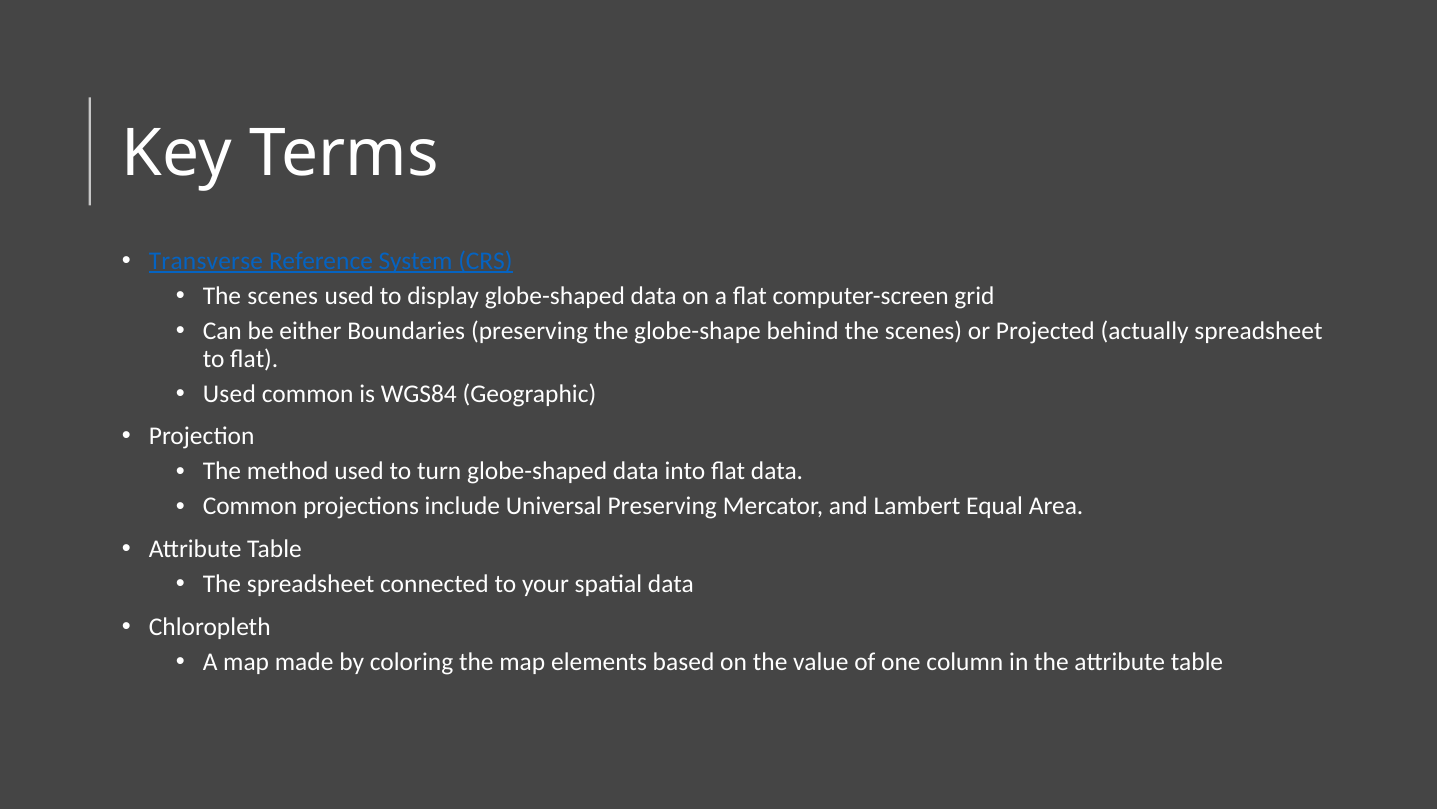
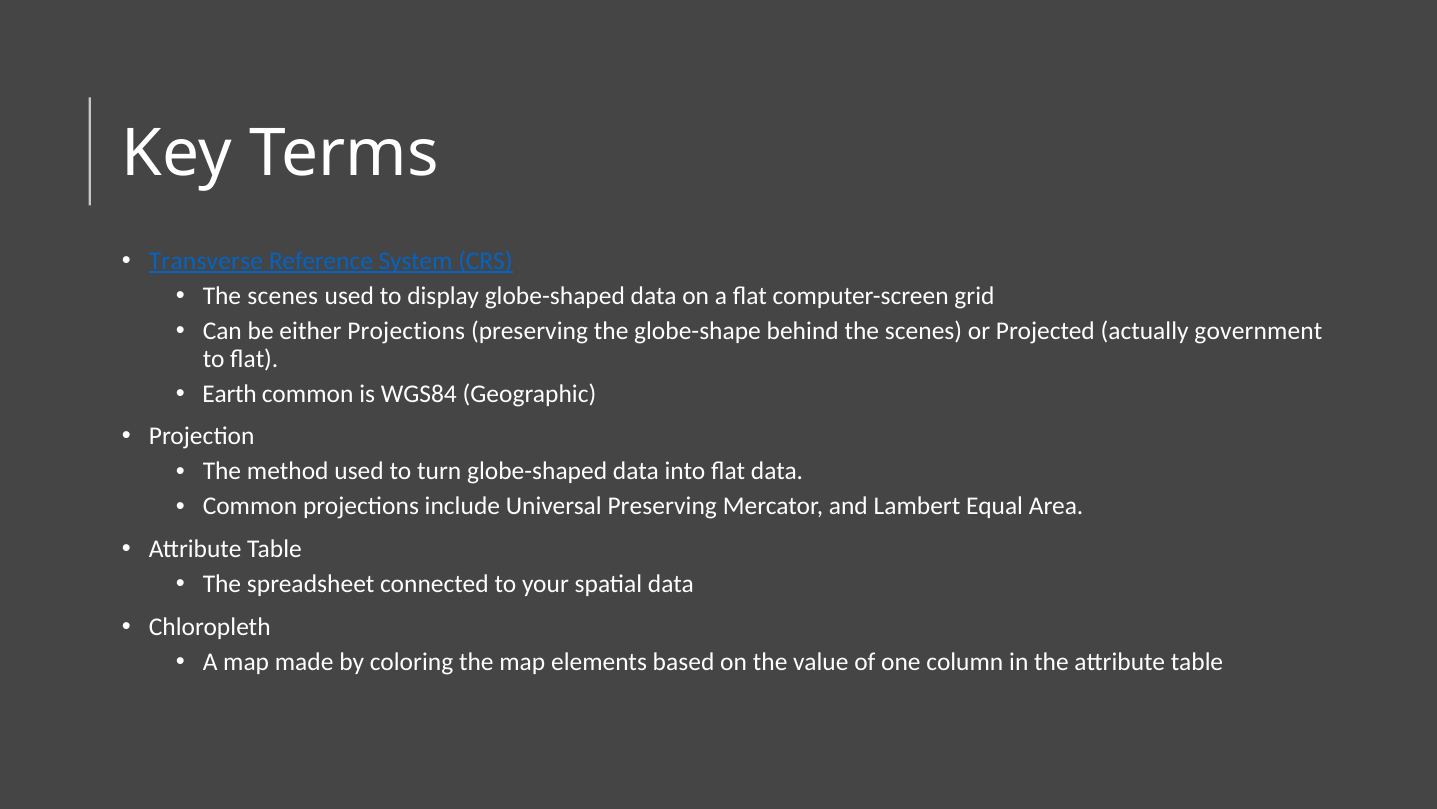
either Boundaries: Boundaries -> Projections (406, 331)
actually spreadsheet: spreadsheet -> government (1258, 331)
Used: Used -> Earth (230, 394)
